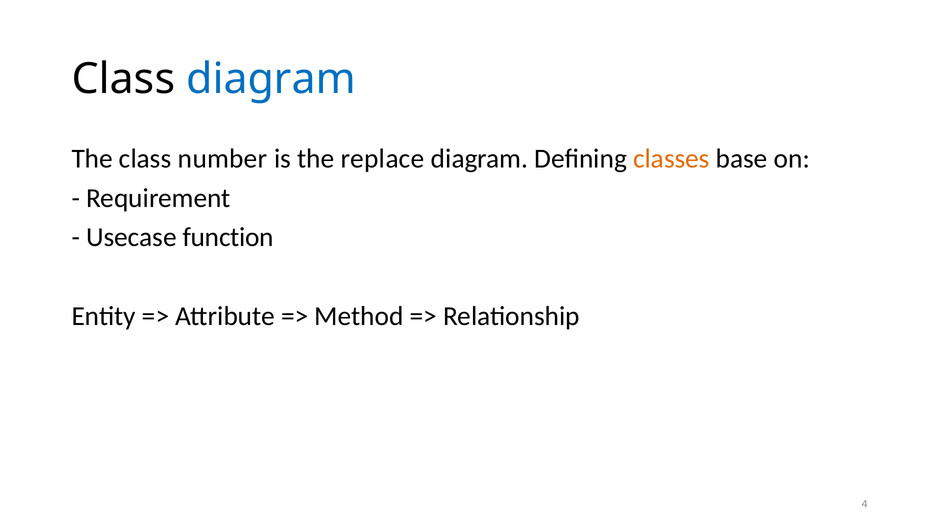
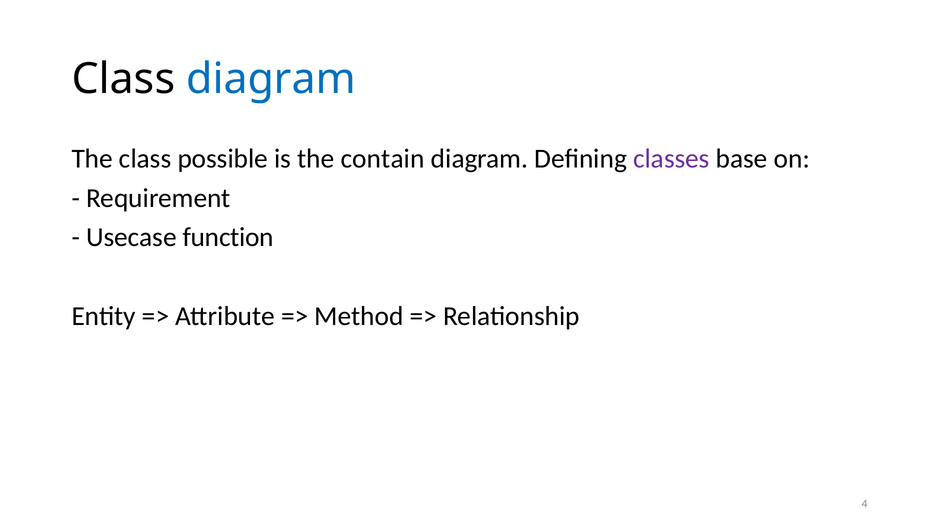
number: number -> possible (223, 159)
replace: replace -> contain (383, 159)
classes colour: orange -> purple (671, 159)
